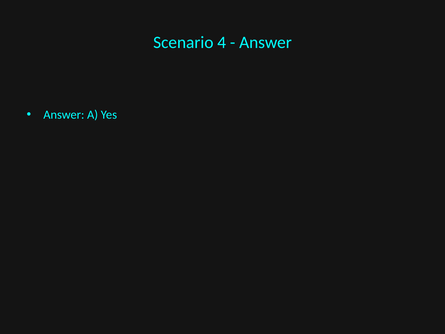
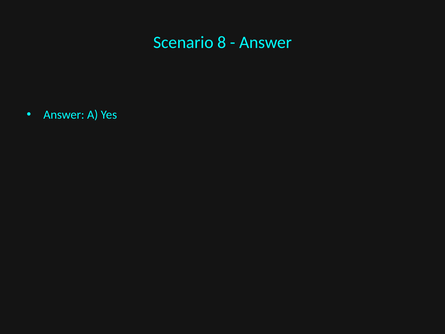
4: 4 -> 8 (222, 42)
